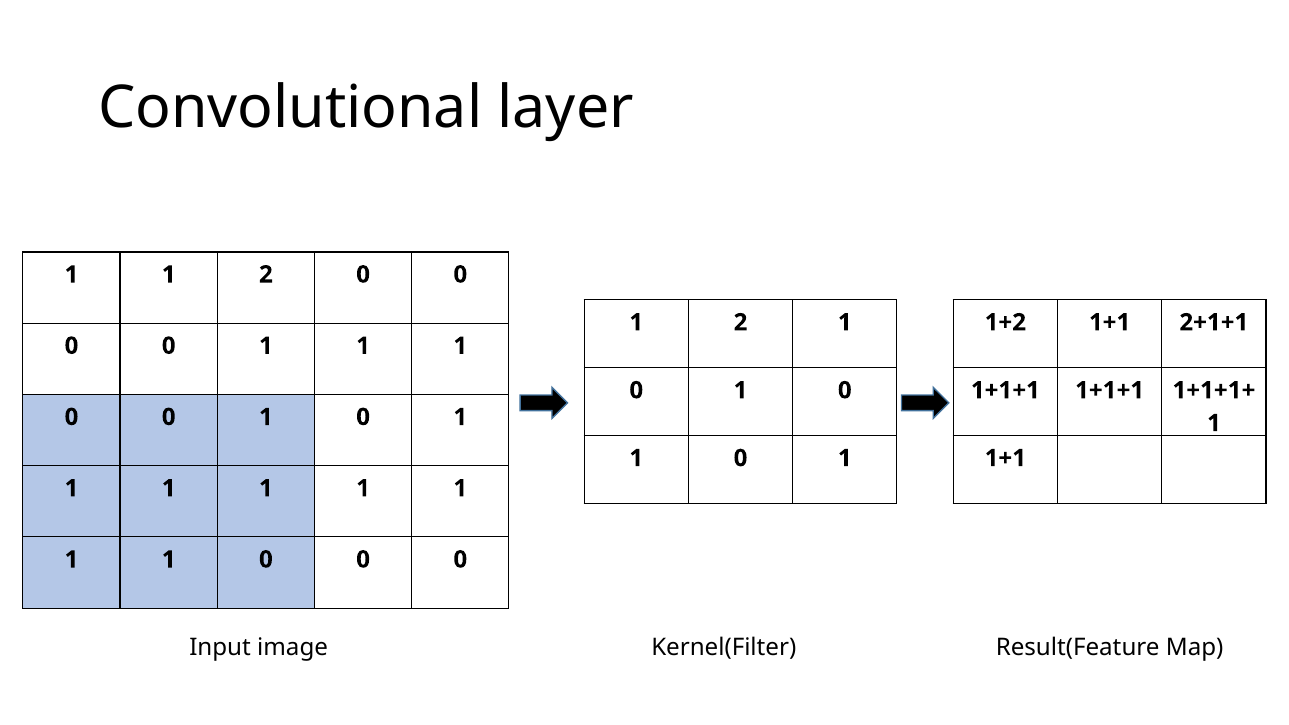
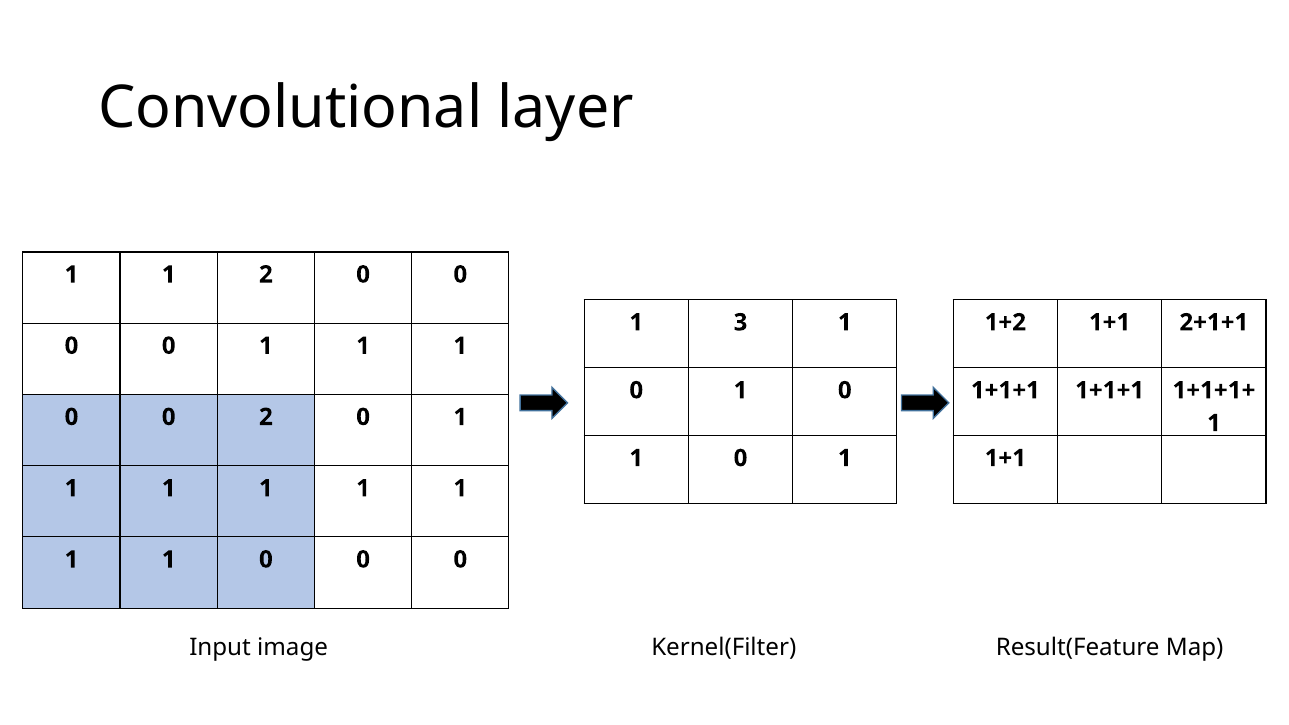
2: 2 -> 3 (741, 323)
1: 1 -> 2 (266, 417)
